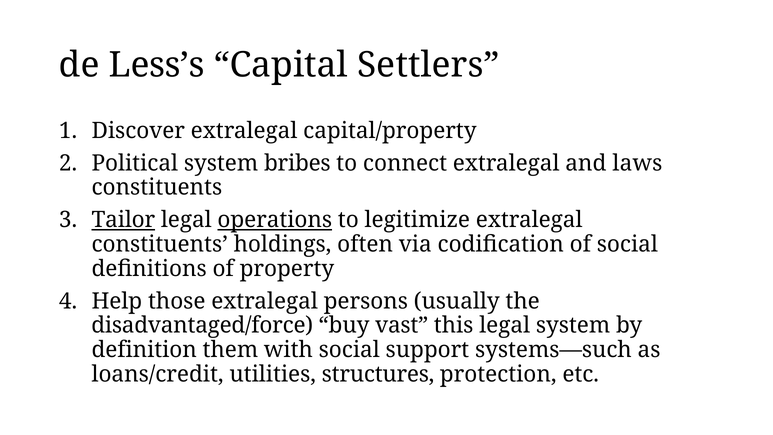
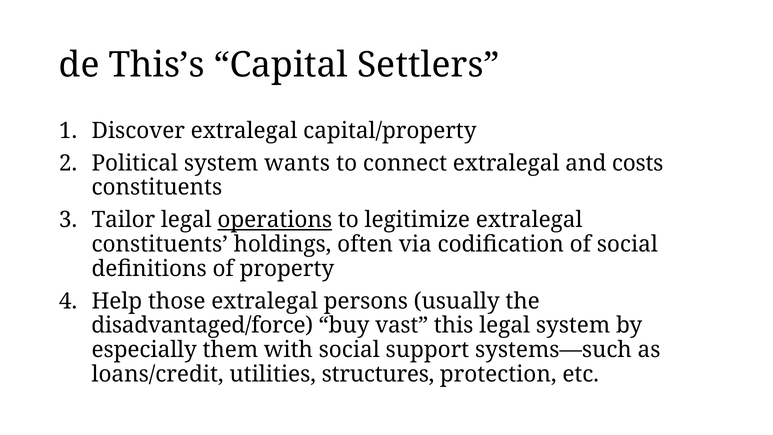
Less’s: Less’s -> This’s (157, 65)
bribes: bribes -> wants (297, 163)
laws: laws -> costs (638, 163)
Tailor underline: present -> none (123, 220)
definition: definition -> especially (144, 350)
